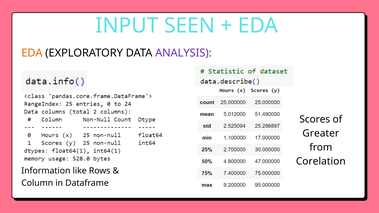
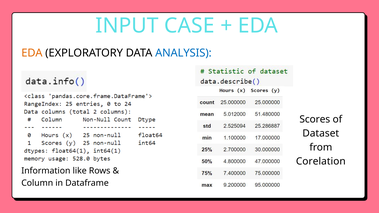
SEEN: SEEN -> CASE (189, 26)
ANALYSIS colour: purple -> blue (183, 53)
Greater: Greater -> Dataset (321, 133)
